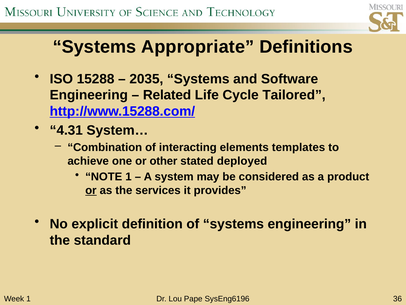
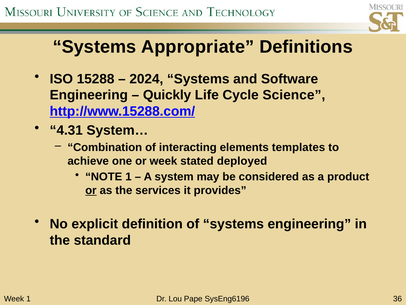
2035: 2035 -> 2024 (146, 79)
Related: Related -> Quickly (167, 95)
Tailored: Tailored -> Science (294, 95)
or other: other -> week (163, 161)
